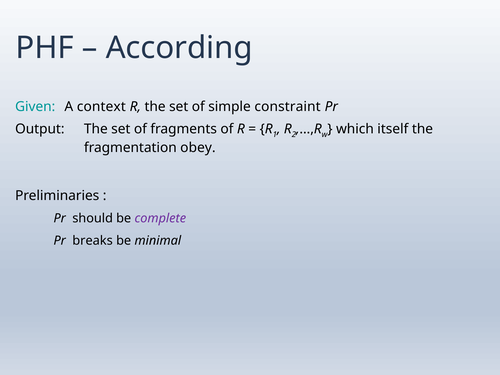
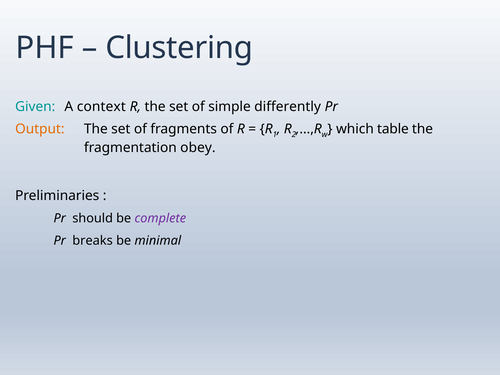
According: According -> Clustering (179, 48)
constraint: constraint -> differently (288, 107)
Output colour: black -> orange (40, 129)
itself: itself -> table (393, 129)
